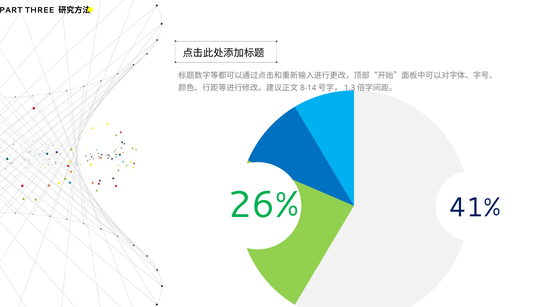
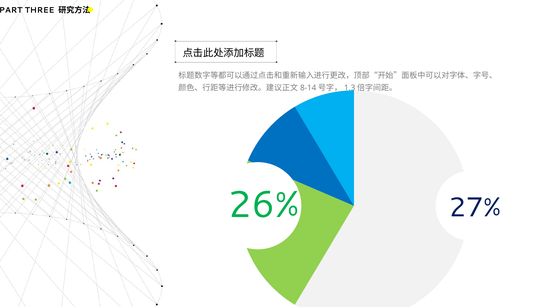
41%: 41% -> 27% (475, 207)
